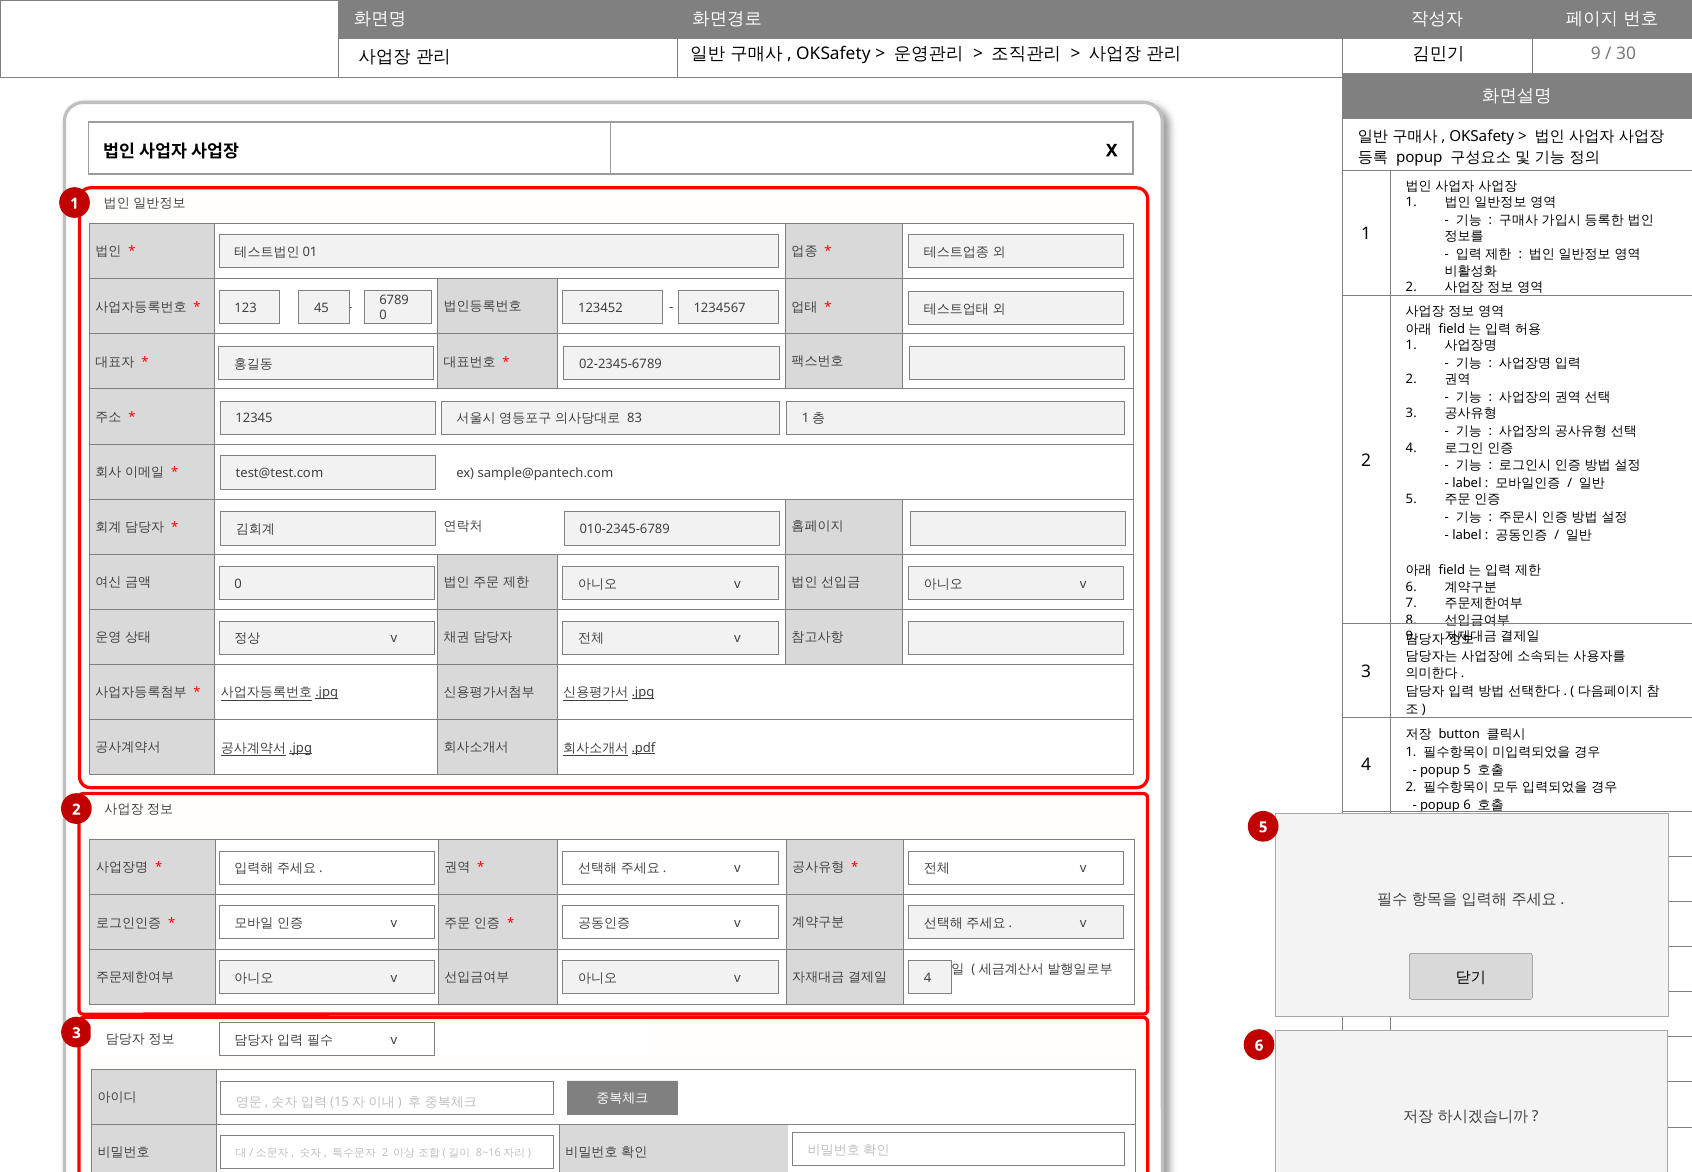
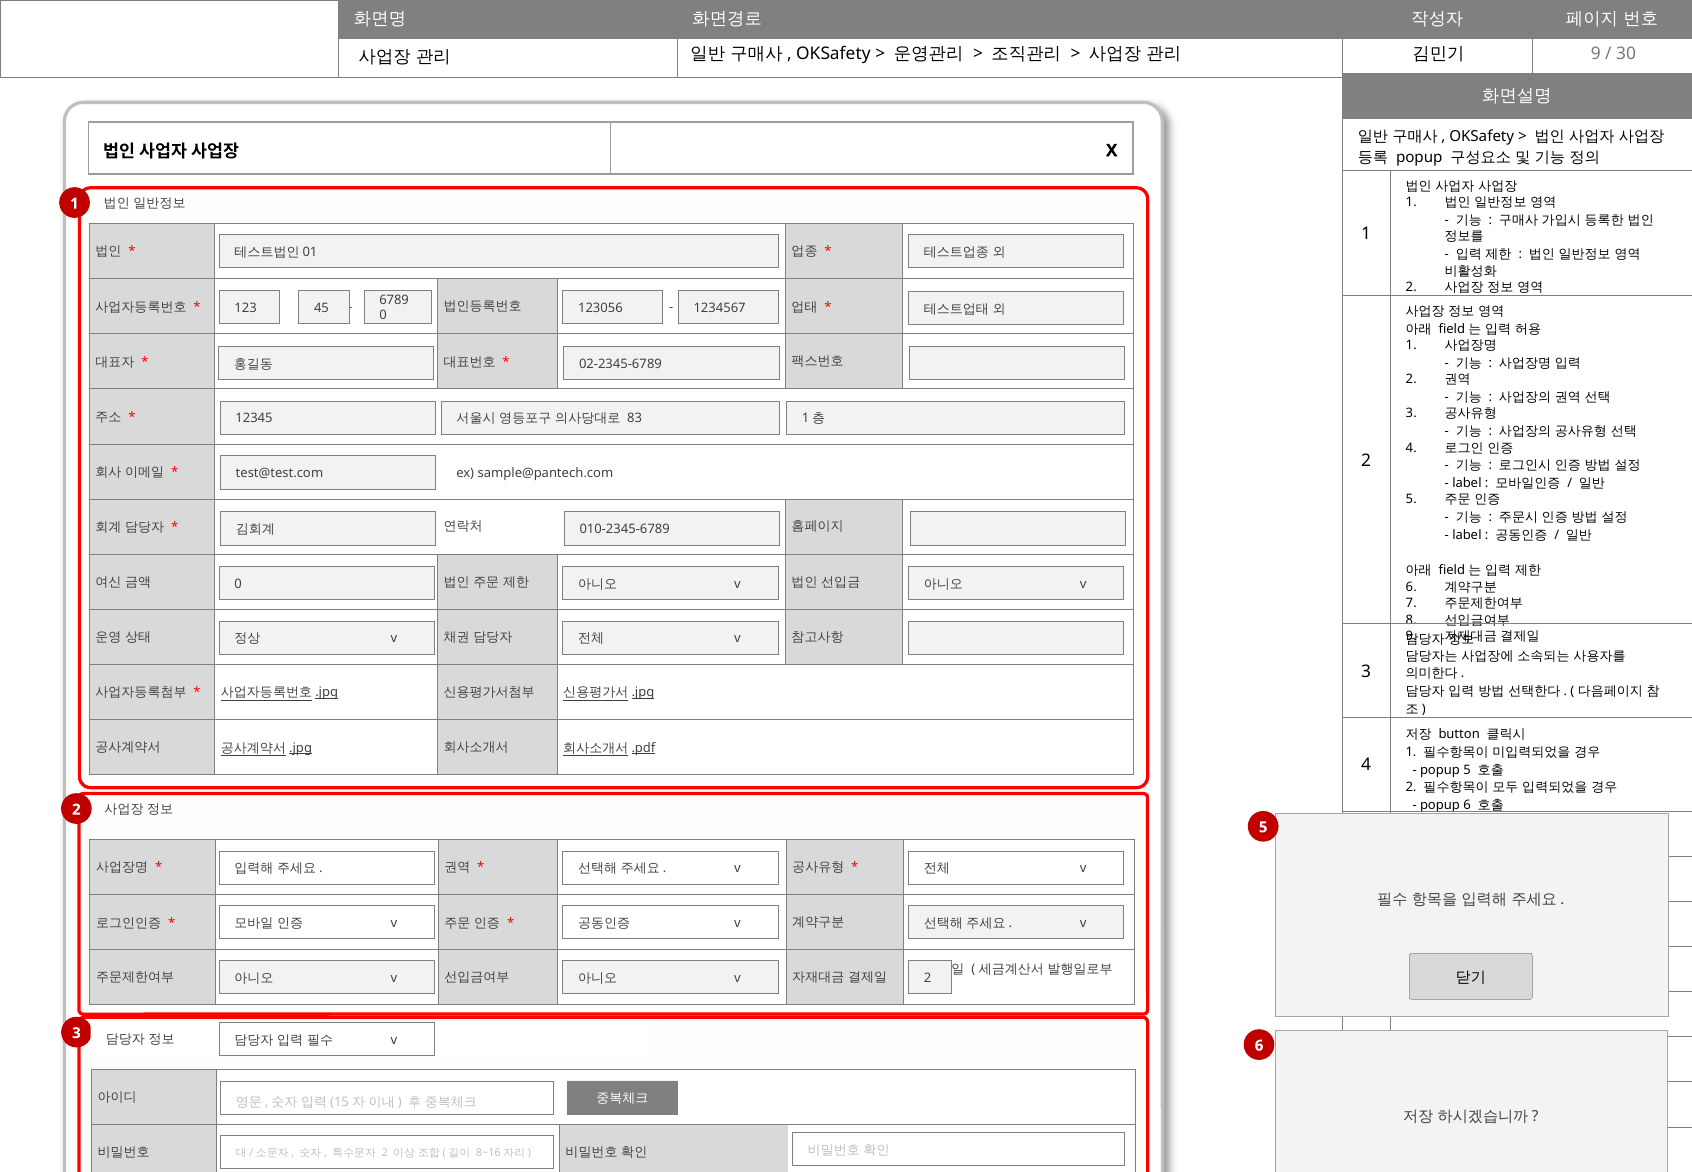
123452: 123452 -> 123056 (600, 308)
v 4: 4 -> 2 (928, 977)
